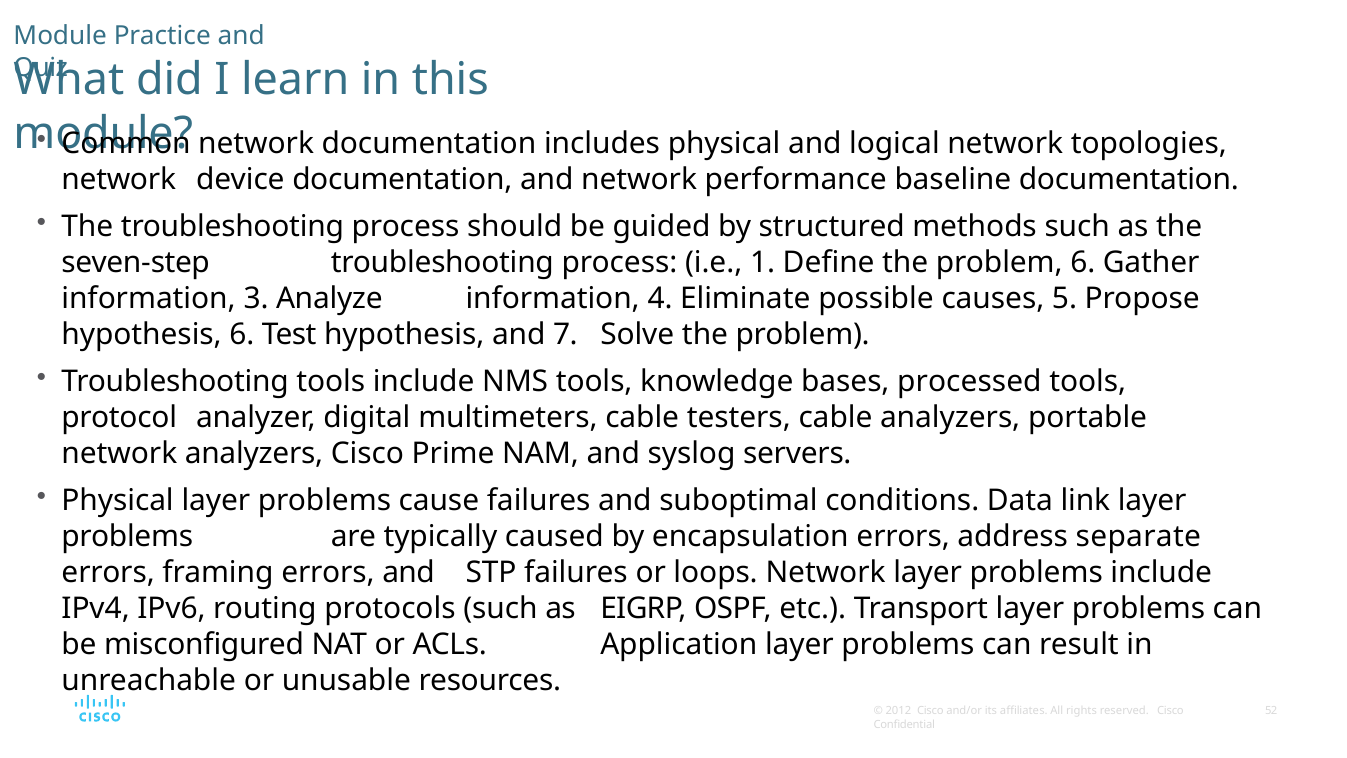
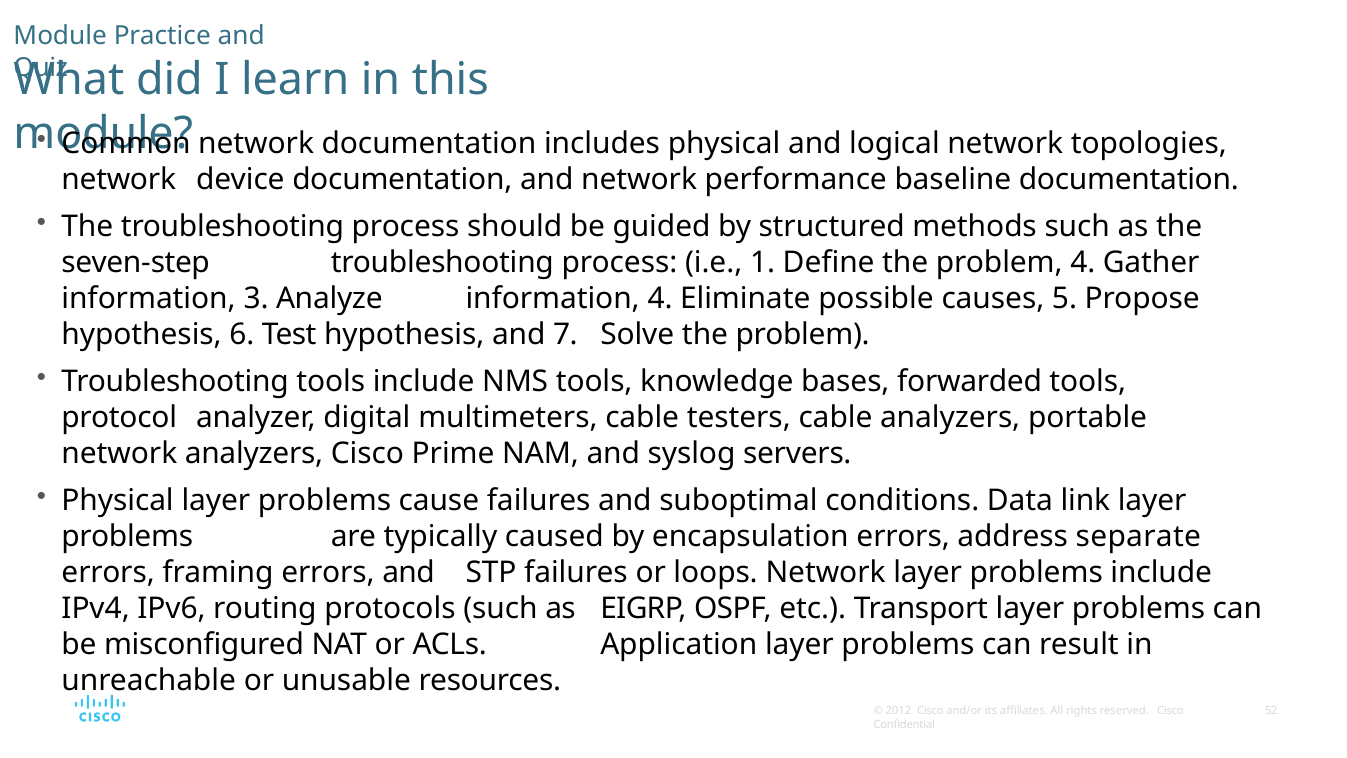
problem 6: 6 -> 4 (1083, 263)
processed: processed -> forwarded (970, 382)
